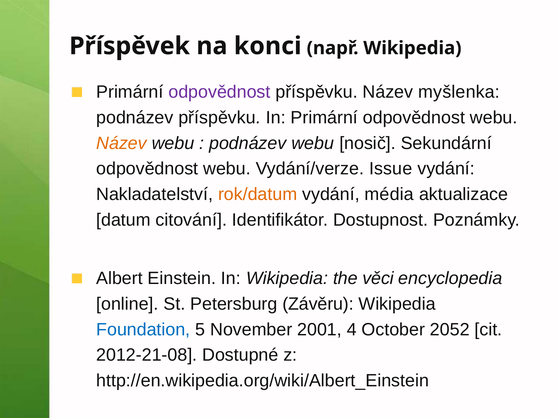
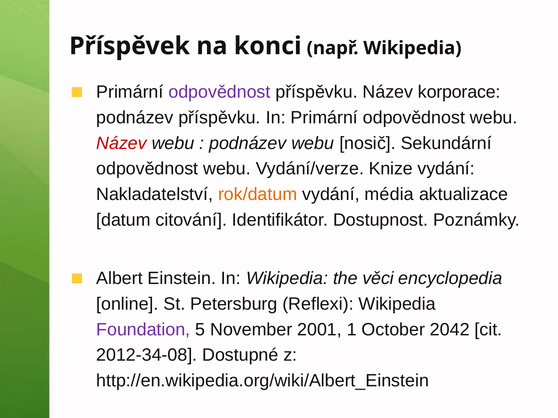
myšlenka: myšlenka -> korporace (459, 92)
Název colour: orange -> red (121, 143)
Issue: Issue -> Knize (391, 169)
Závěru: Závěru -> Reflexi (318, 304)
Foundation colour: blue -> purple (143, 330)
4: 4 -> 1 (352, 330)
2052: 2052 -> 2042 (450, 330)
2012-21-08: 2012-21-08 -> 2012-34-08 (147, 356)
